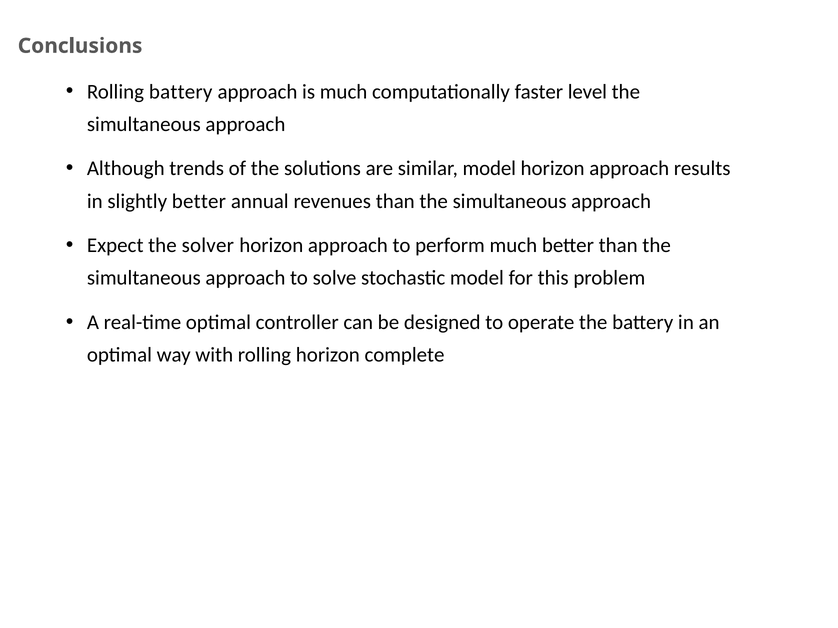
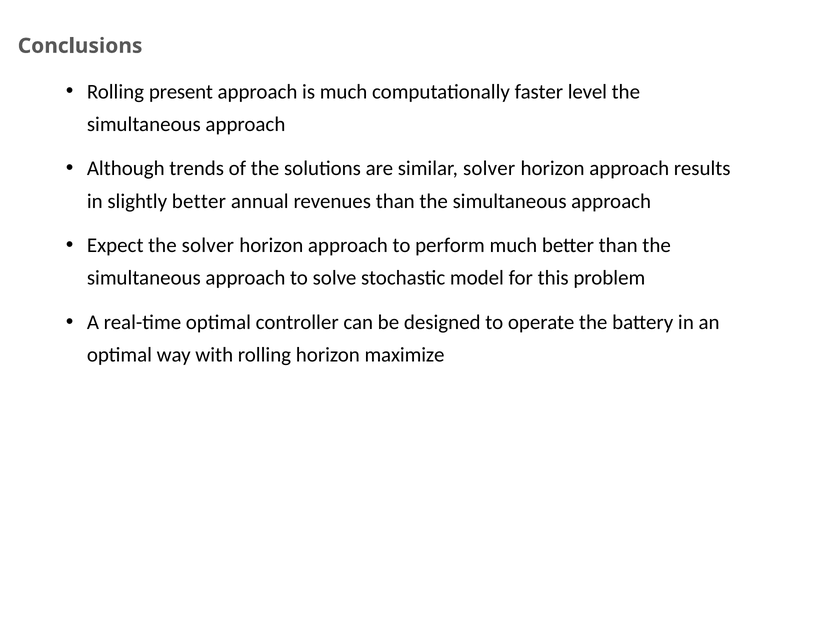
Rolling battery: battery -> present (181, 92)
similar model: model -> solver (489, 169)
complete: complete -> maximize (405, 355)
